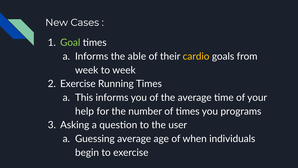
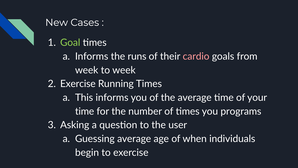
able: able -> runs (137, 56)
cardio colour: yellow -> pink (196, 56)
help: help -> time (85, 111)
